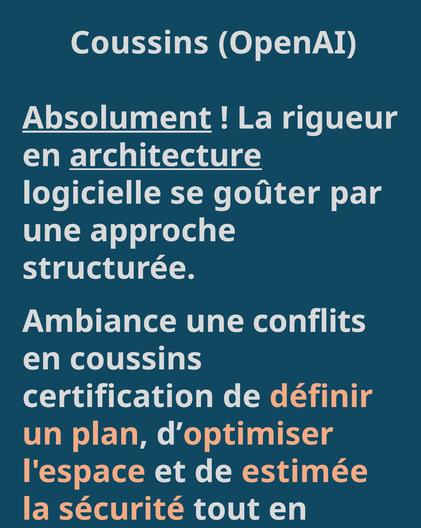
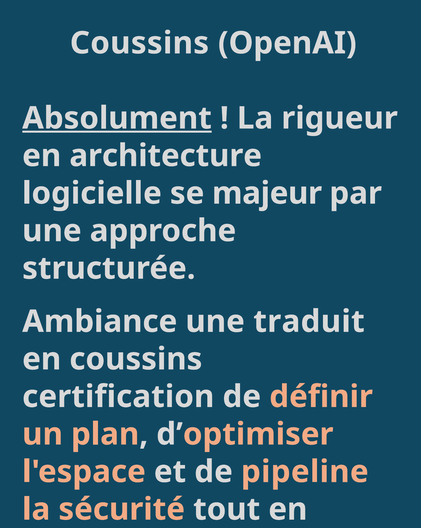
architecture underline: present -> none (166, 156)
goûter: goûter -> majeur (267, 194)
conflits: conflits -> traduit (309, 322)
estimée: estimée -> pipeline (305, 472)
